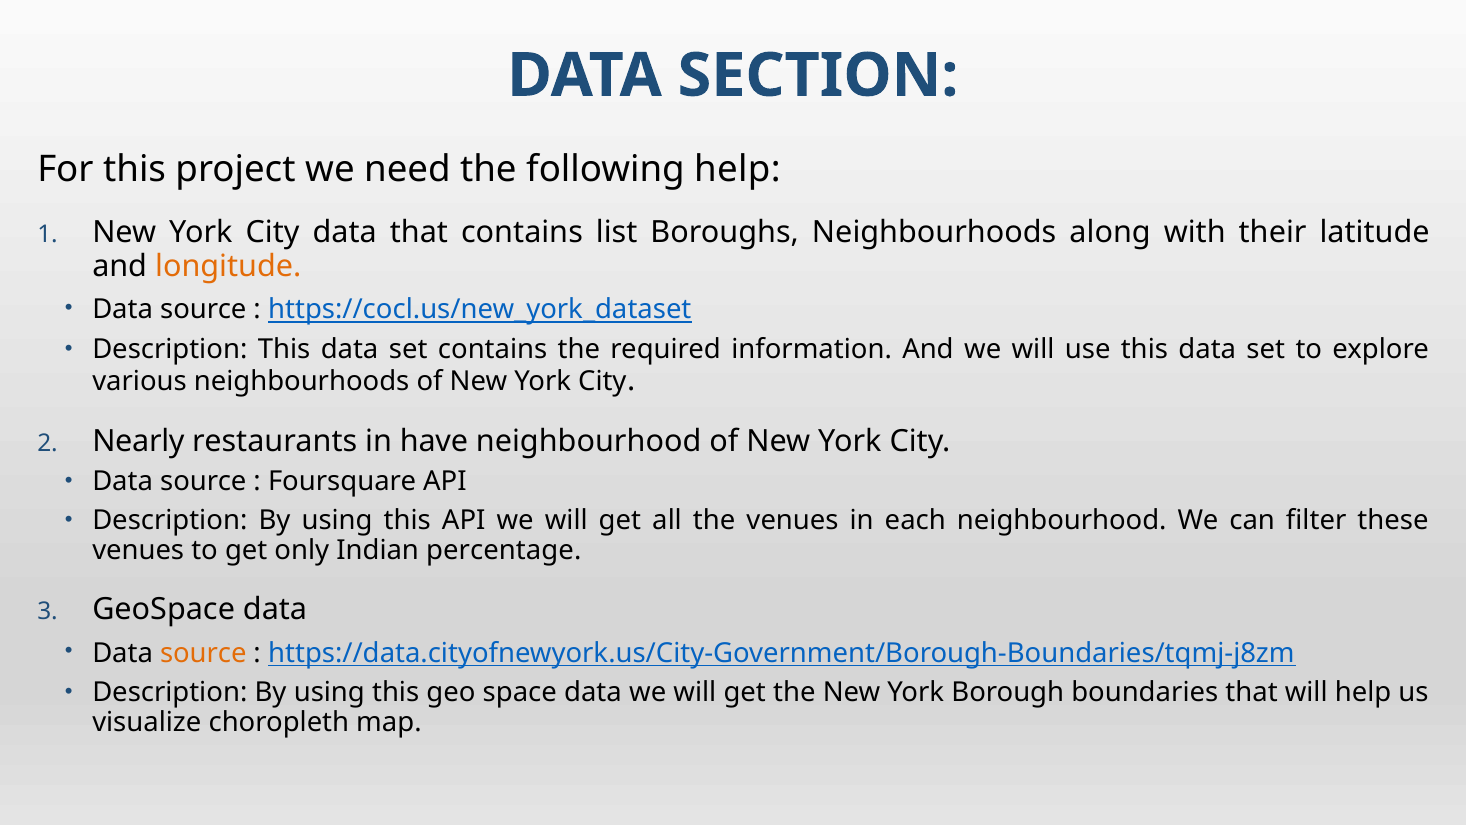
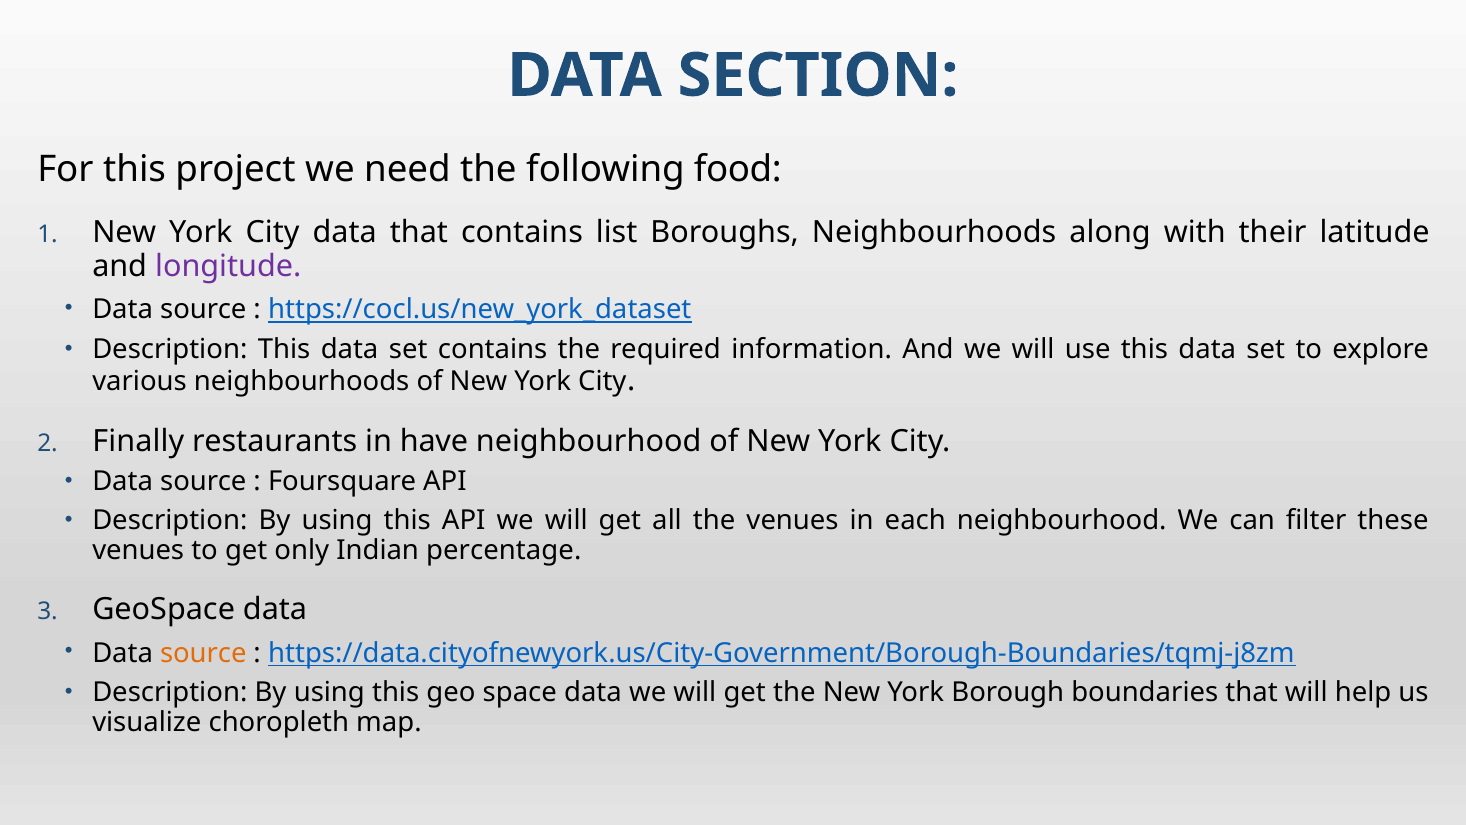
following help: help -> food (738, 169)
longitude colour: orange -> purple (228, 266)
Nearly: Nearly -> Finally (138, 441)
